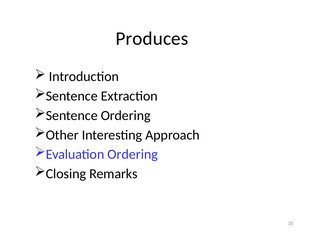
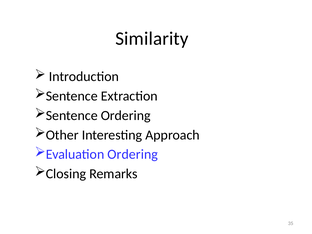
Produces: Produces -> Similarity (152, 39)
